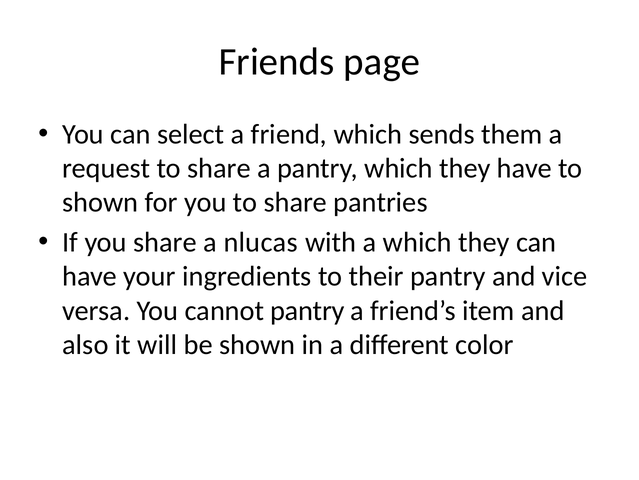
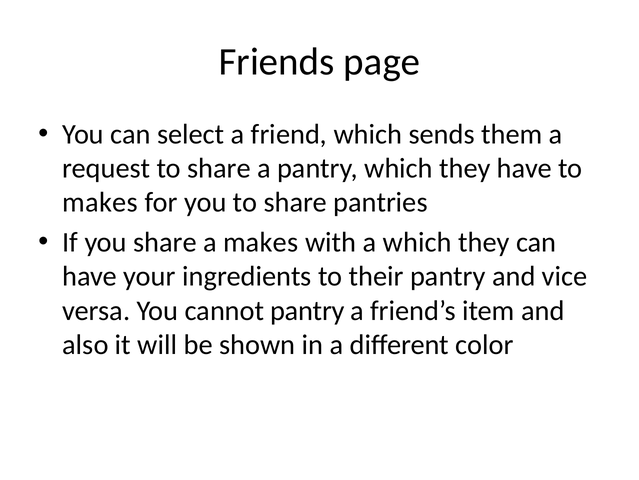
shown: shown -> makes (100, 202)
a nlucas: nlucas -> makes (261, 242)
